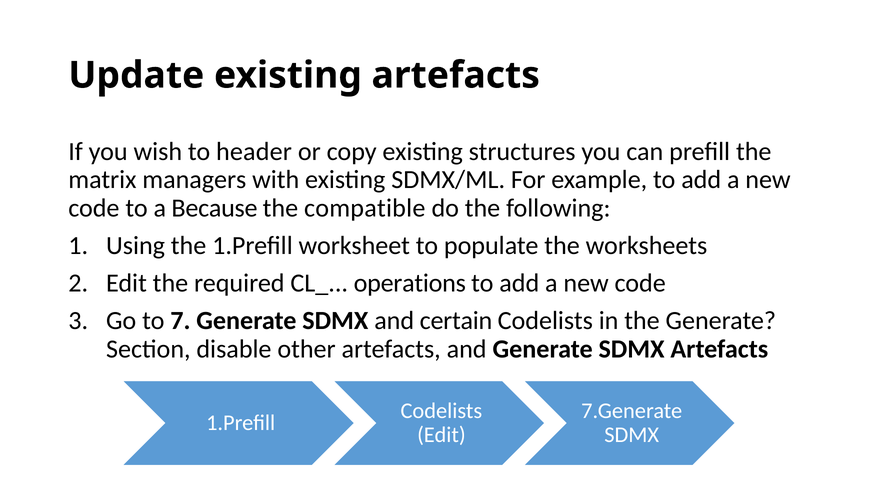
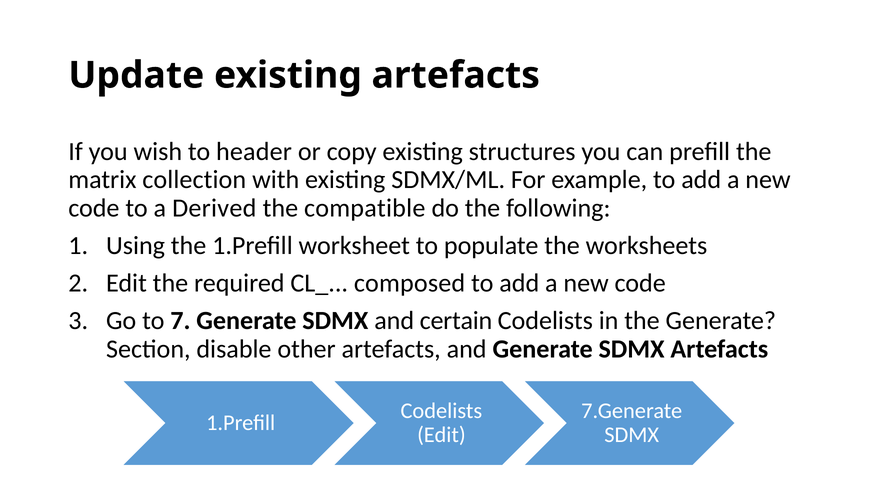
managers: managers -> collection (194, 180)
Because: Because -> Derived (214, 208)
operations: operations -> composed (410, 283)
